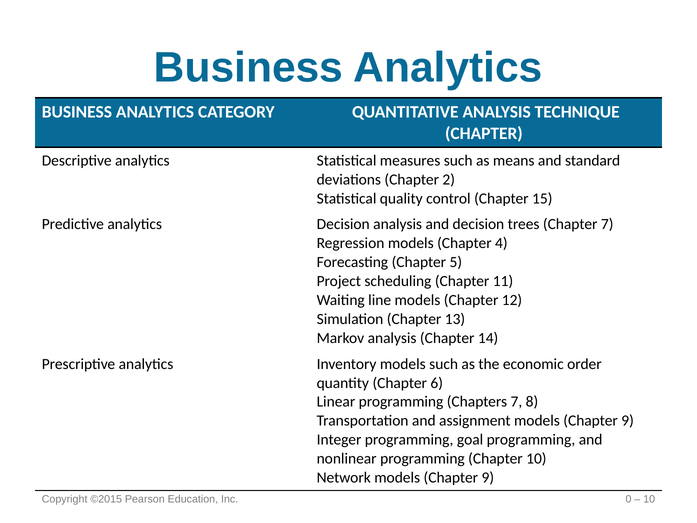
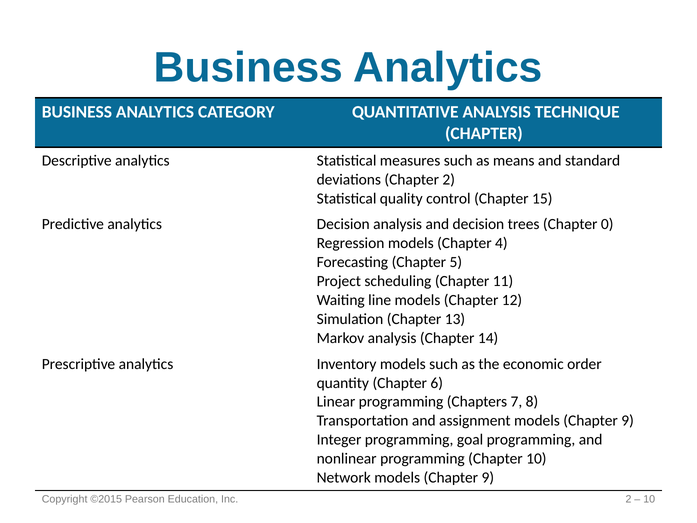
Chapter 7: 7 -> 0 (607, 224)
Inc 0: 0 -> 2 (629, 499)
